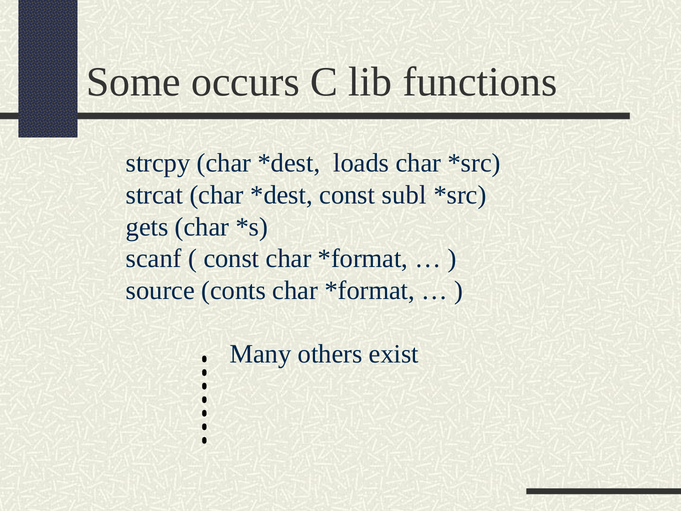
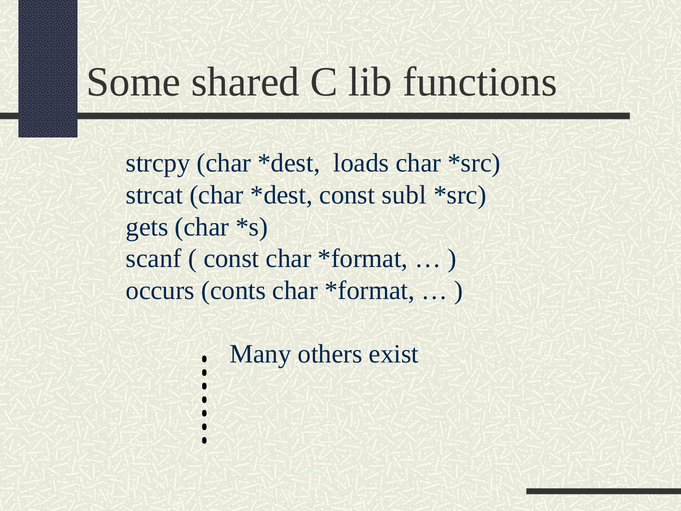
occurs: occurs -> shared (246, 82)
source: source -> occurs (160, 290)
